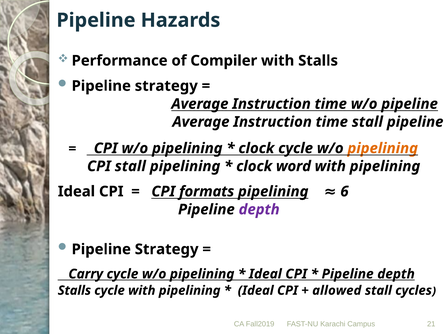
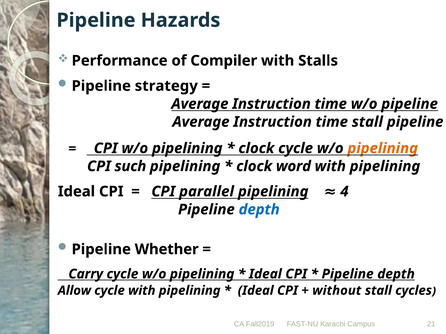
CPI stall: stall -> such (130, 167)
formats: formats -> parallel (207, 192)
6: 6 -> 4 (344, 192)
depth colour: purple -> blue (259, 210)
Strategy: Strategy -> Whether (167, 250)
Stalls: Stalls -> Allow (74, 291)
allowed: allowed -> without (337, 291)
